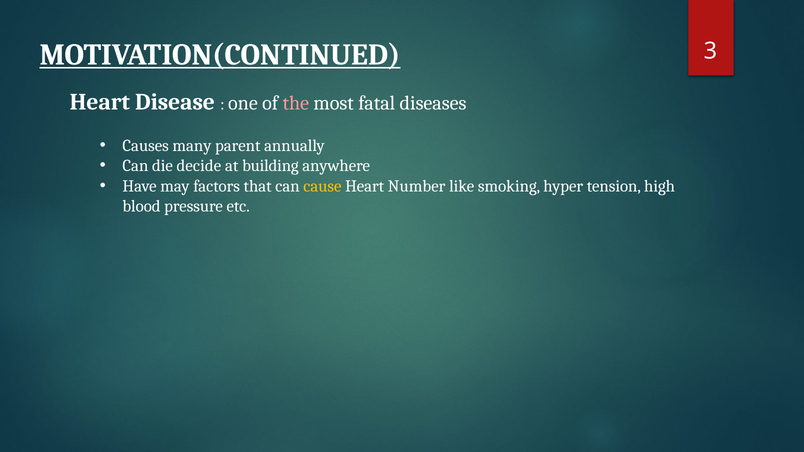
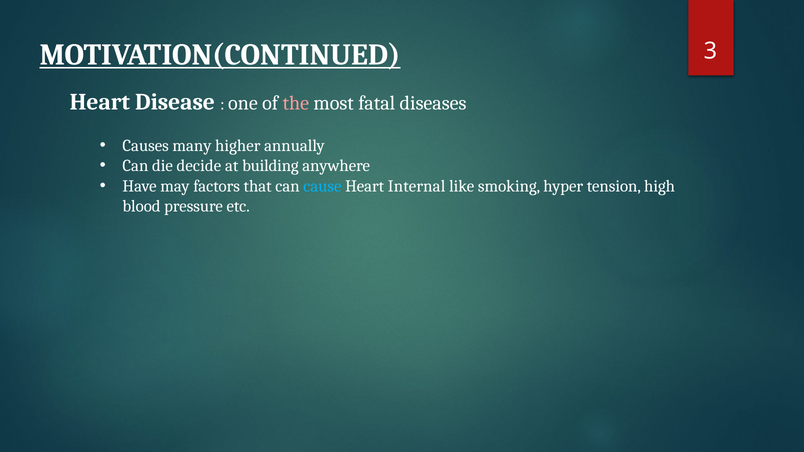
parent: parent -> higher (238, 146)
cause colour: yellow -> light blue (322, 186)
Number: Number -> Internal (417, 186)
